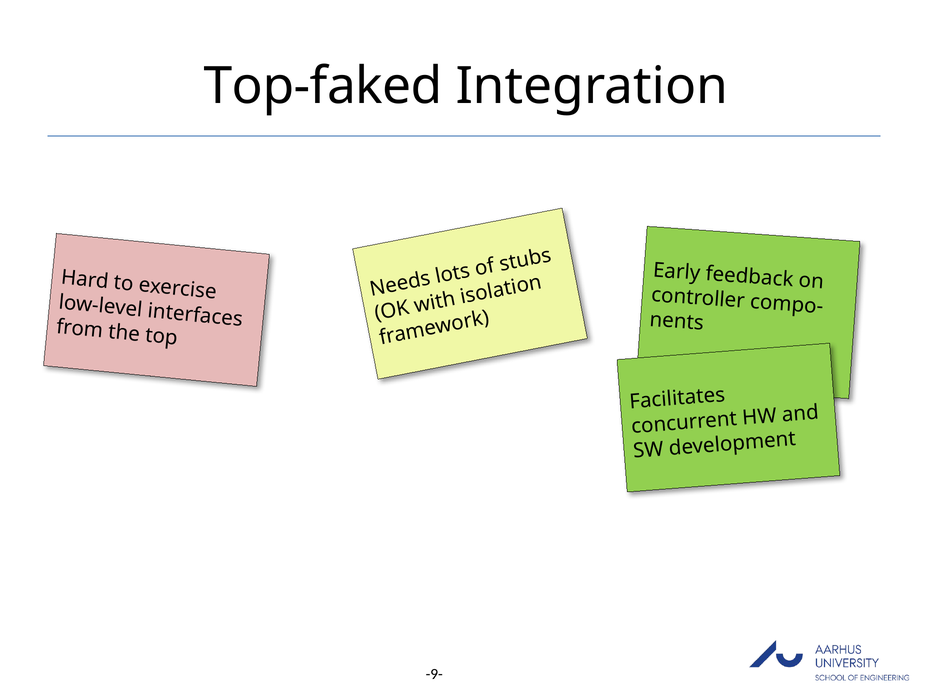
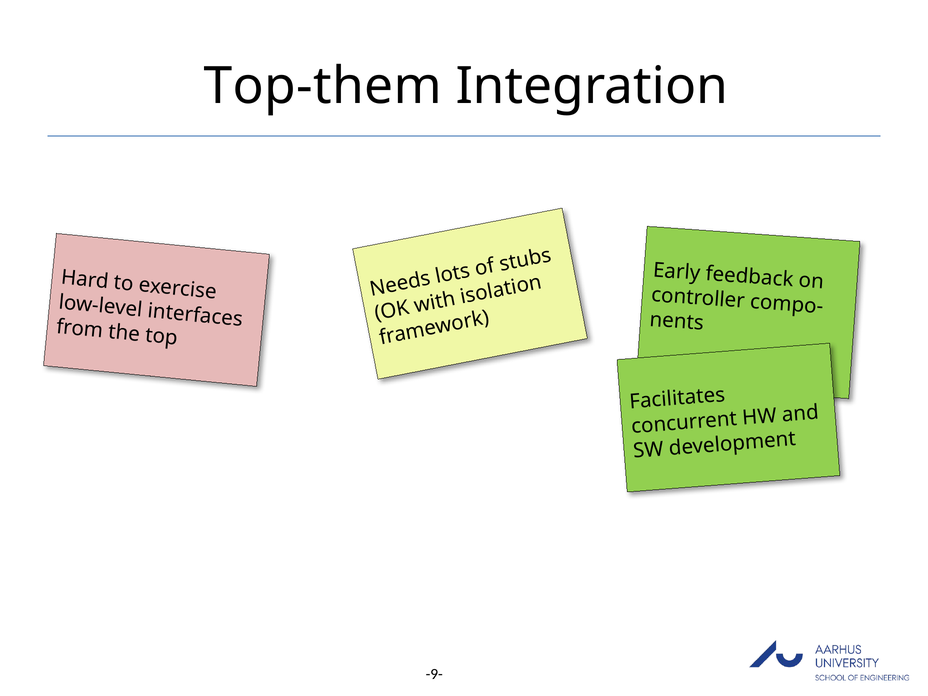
Top-faked: Top-faked -> Top-them (323, 86)
